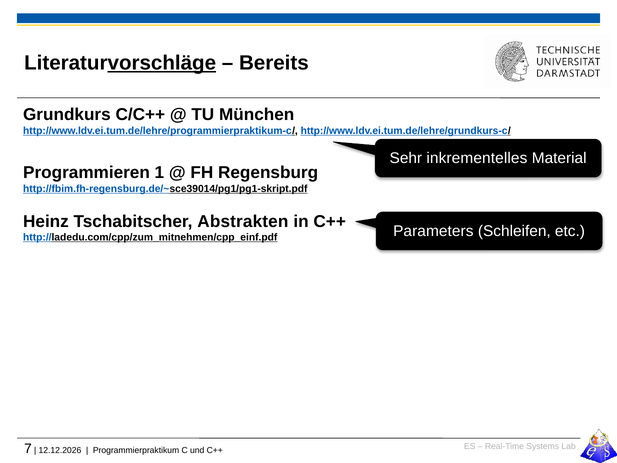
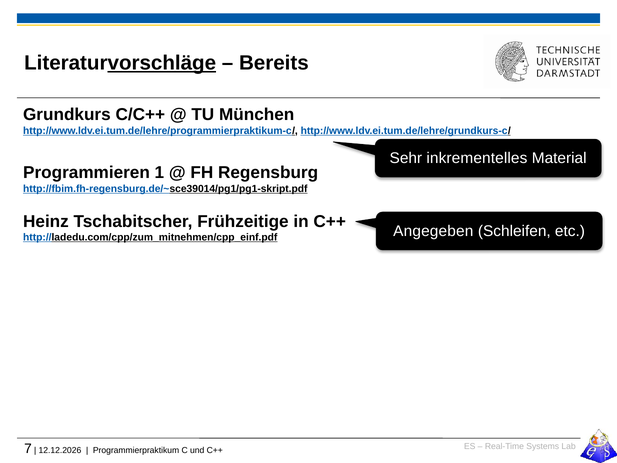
Abstrakten: Abstrakten -> Frühzeitige (243, 221)
Parameters: Parameters -> Angegeben (433, 231)
